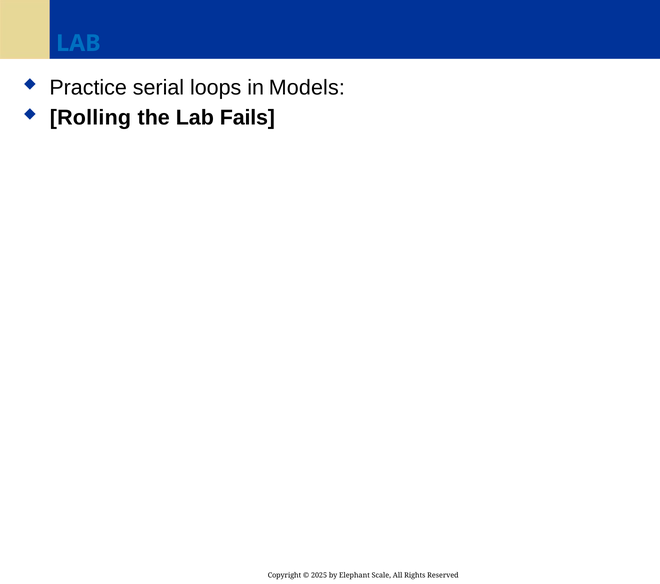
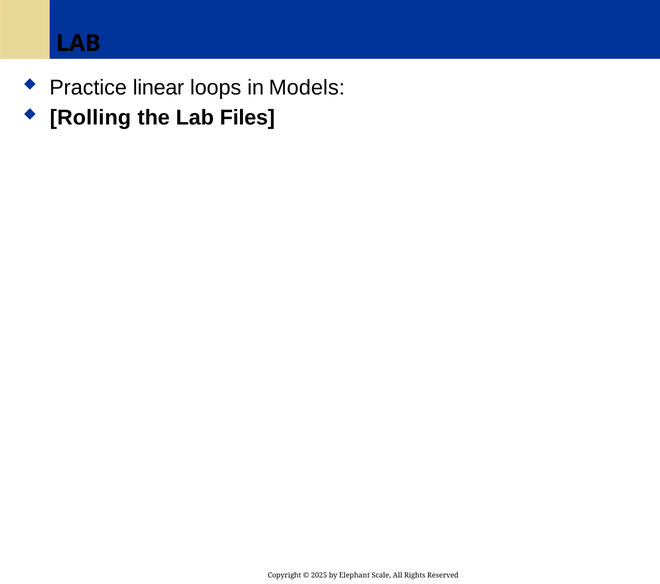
LAB colour: blue -> black (78, 43)
serial: serial -> linear (159, 88)
Fails: Fails -> Files (247, 118)
